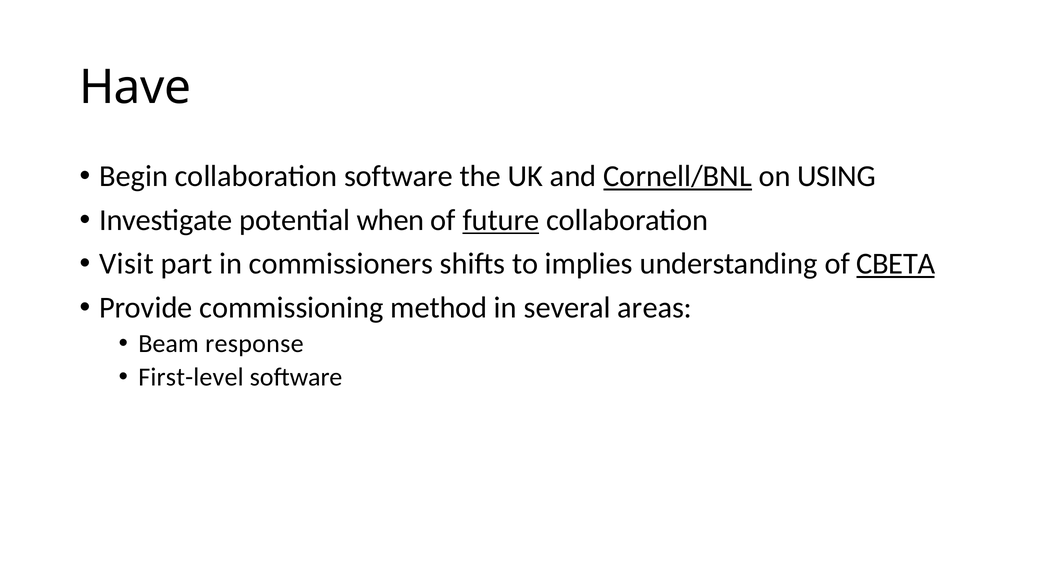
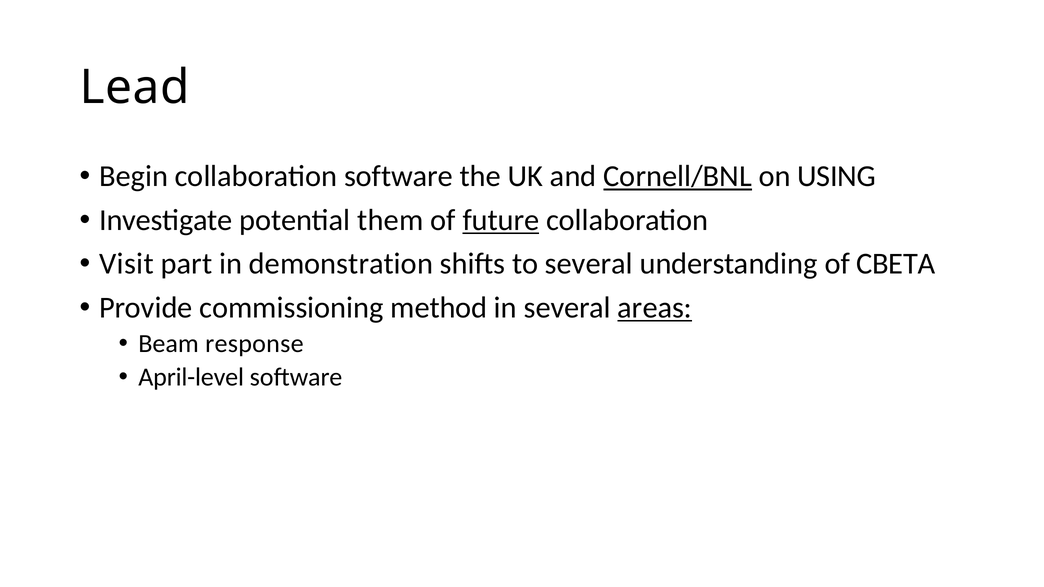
Have: Have -> Lead (135, 88)
when: when -> them (390, 220)
commissioners: commissioners -> demonstration (341, 264)
to implies: implies -> several (589, 264)
CBETA underline: present -> none (896, 264)
areas underline: none -> present (655, 308)
First-level: First-level -> April-level (191, 377)
